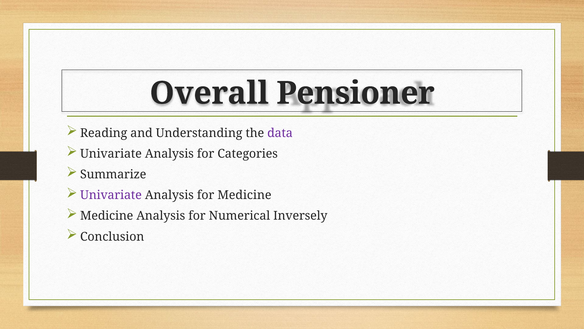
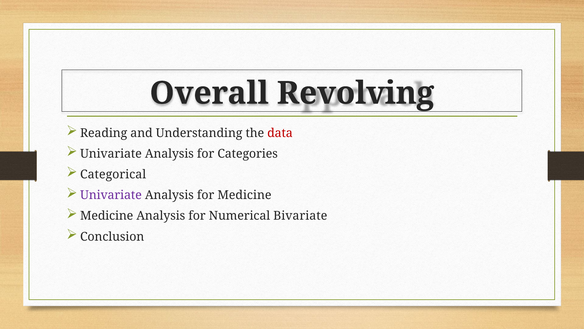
Pensioner: Pensioner -> Revolving (356, 93)
data colour: purple -> red (280, 133)
Summarize: Summarize -> Categorical (113, 174)
Inversely: Inversely -> Bivariate (300, 216)
